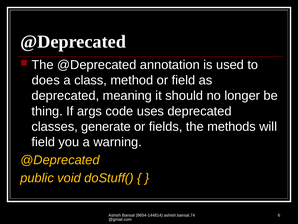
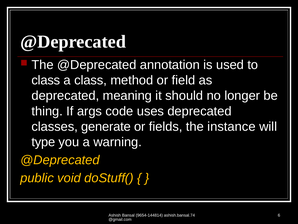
does: does -> class (46, 80)
methods: methods -> instance (231, 126)
field: field -> type (43, 142)
